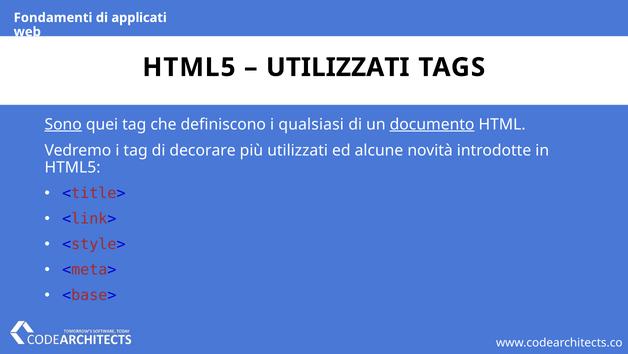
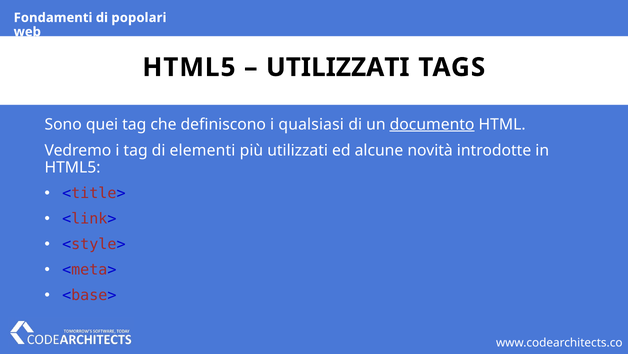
applicati: applicati -> popolari (139, 18)
Sono underline: present -> none (63, 124)
decorare: decorare -> elementi (203, 150)
